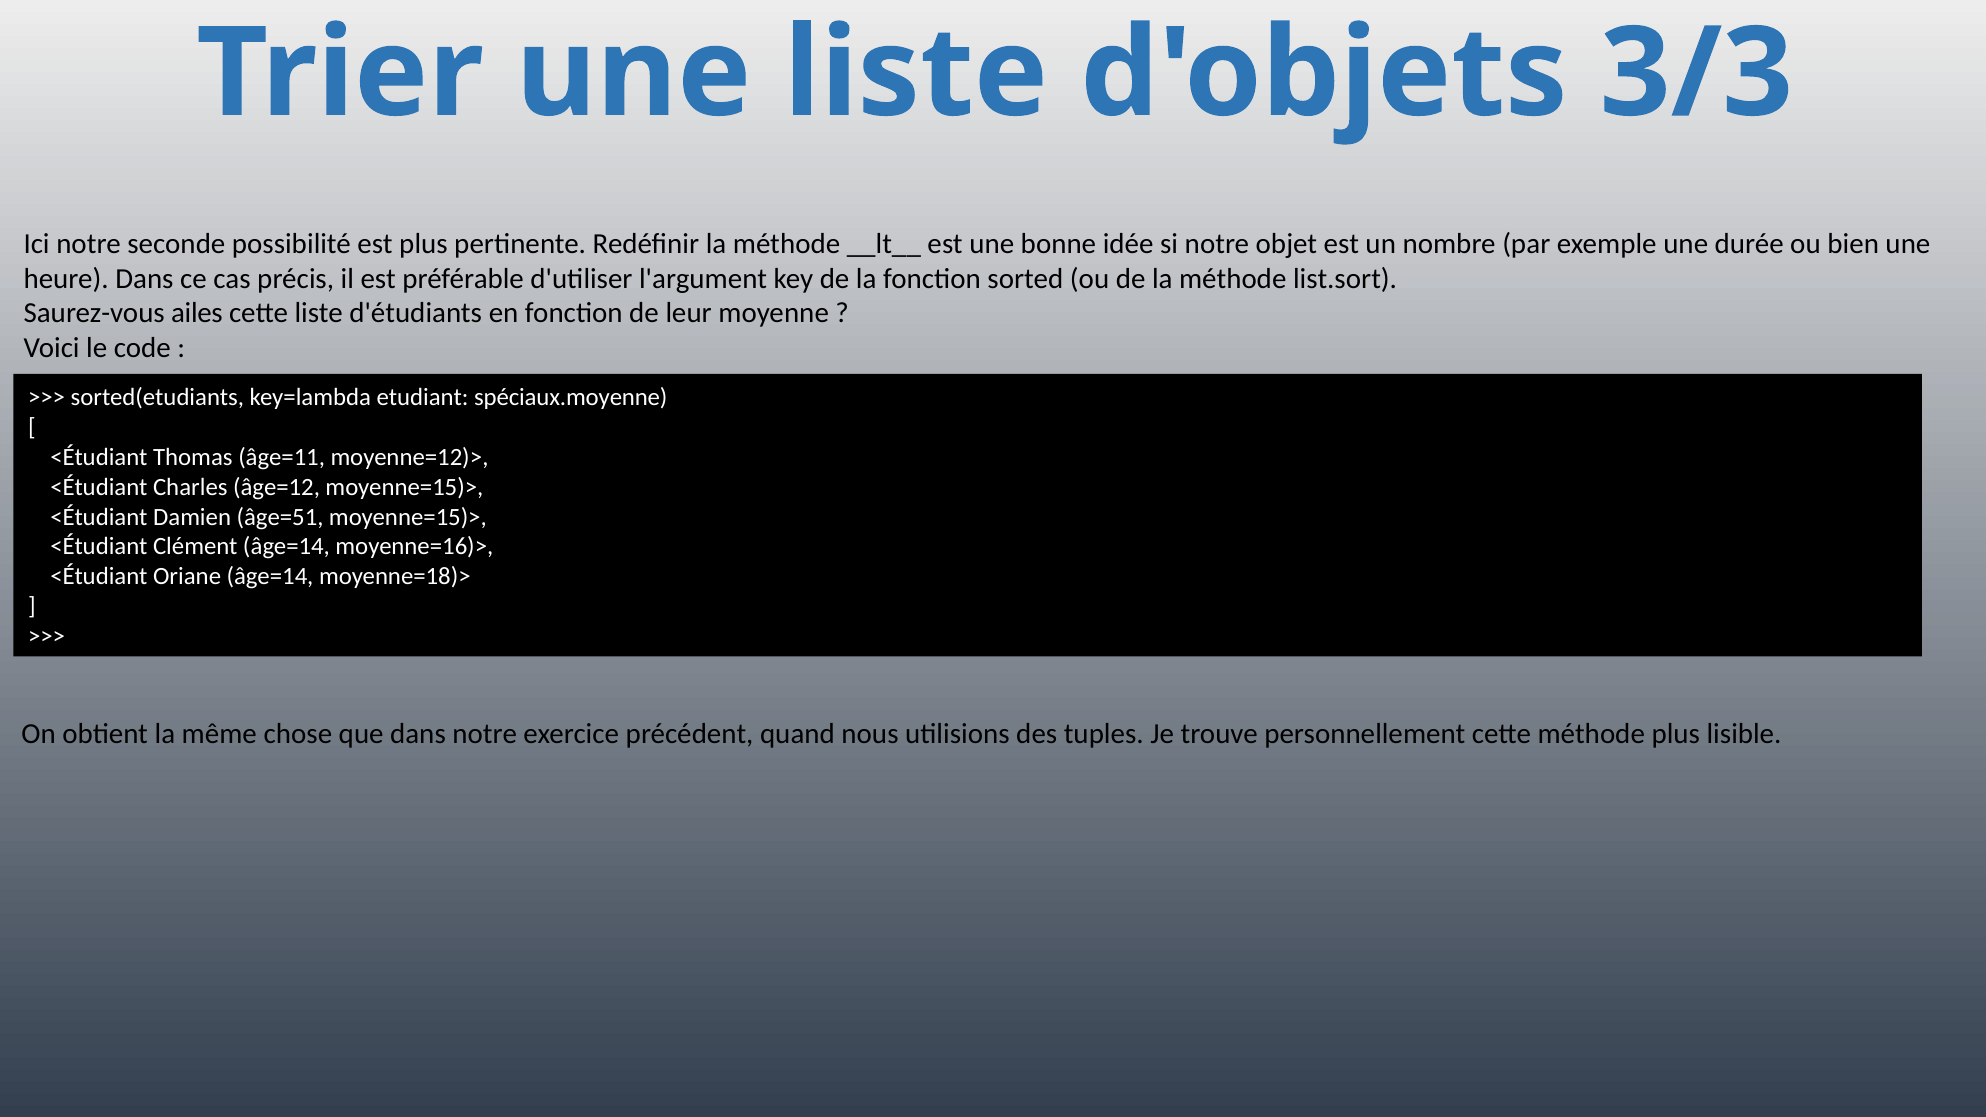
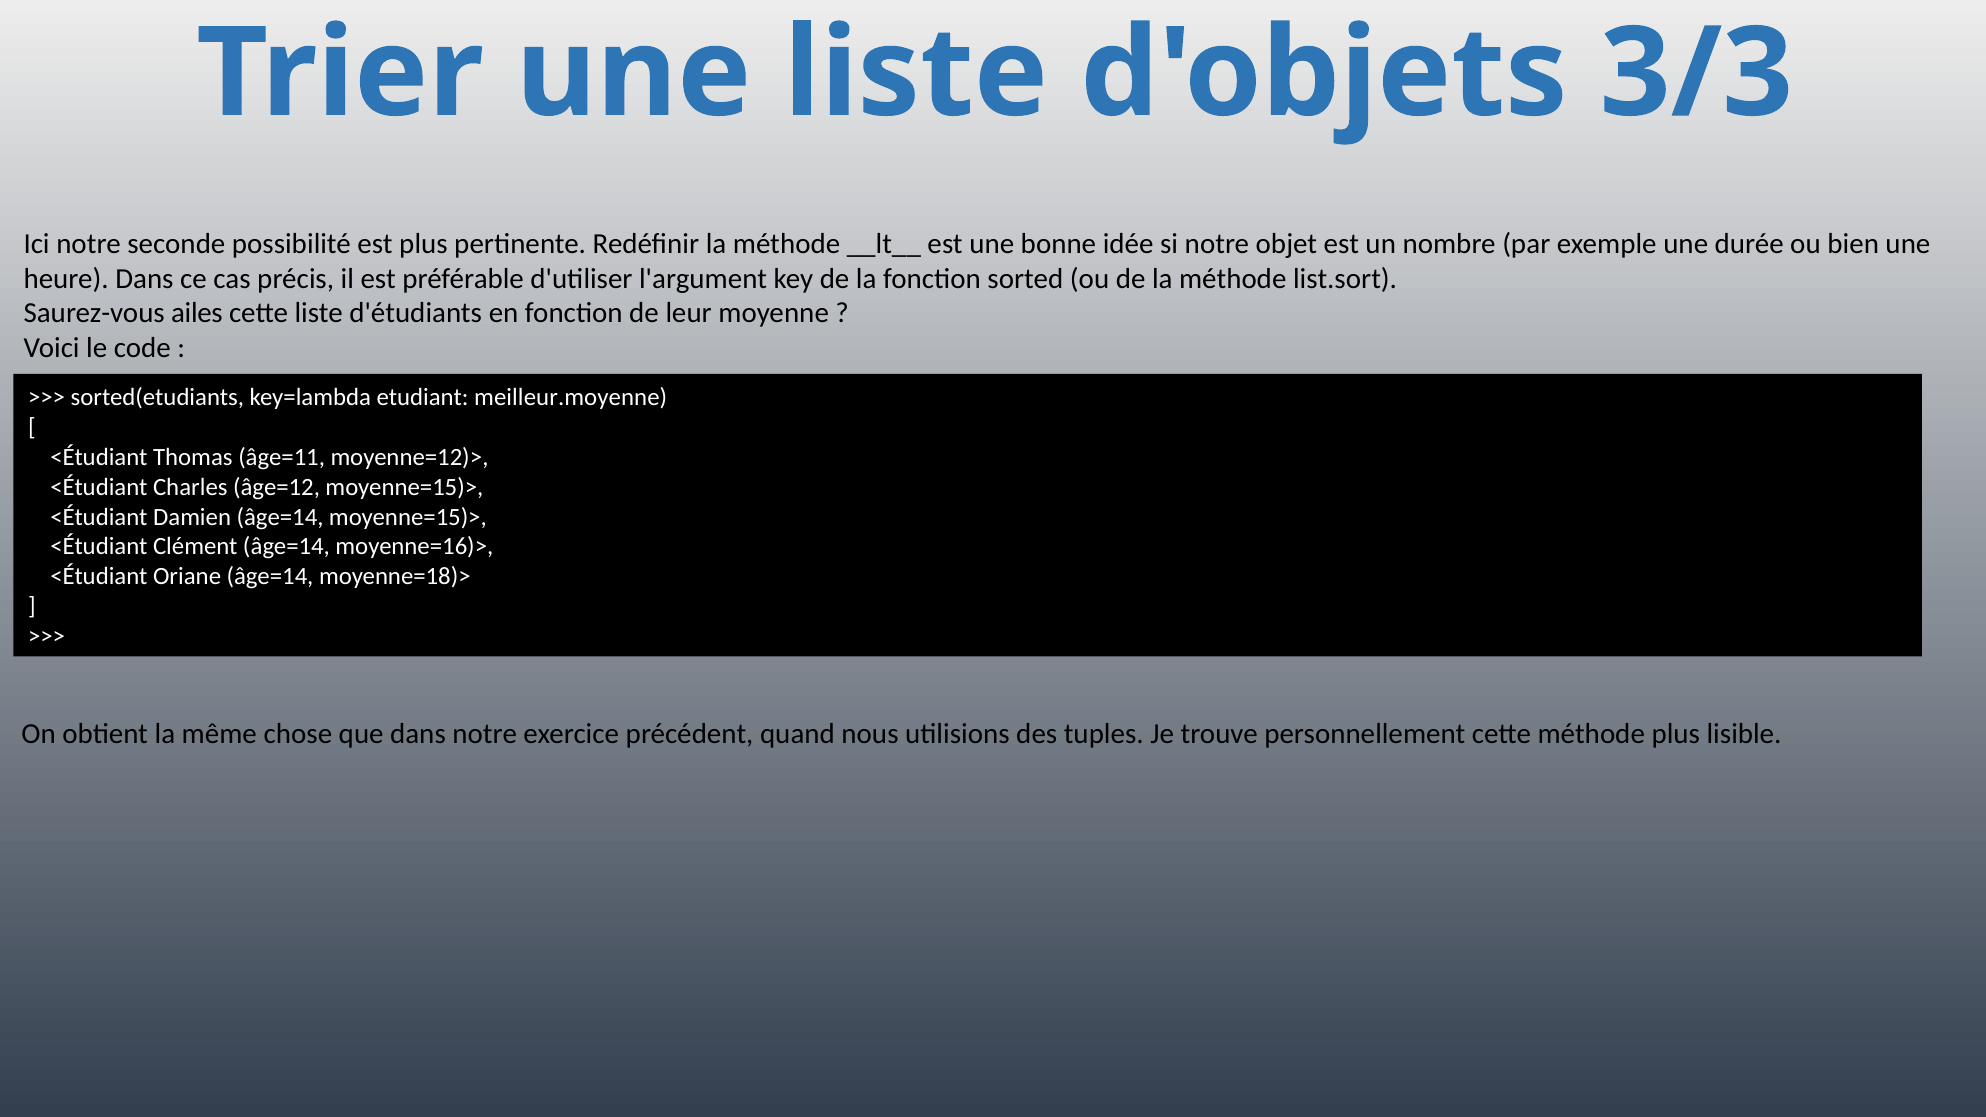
spéciaux.moyenne: spéciaux.moyenne -> meilleur.moyenne (571, 398)
Damien âge=51: âge=51 -> âge=14 (280, 517)
